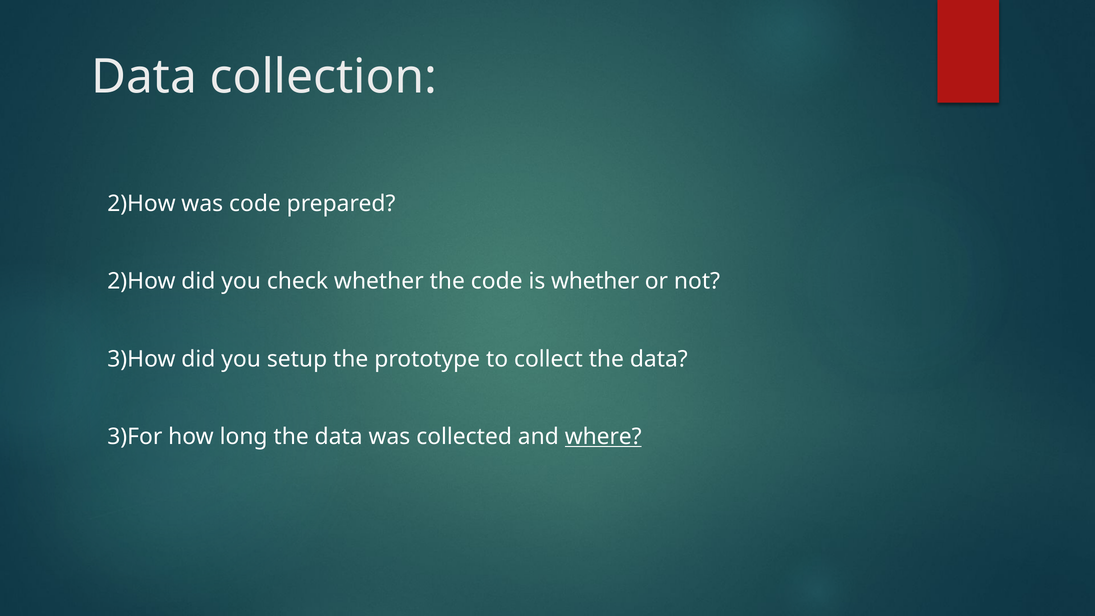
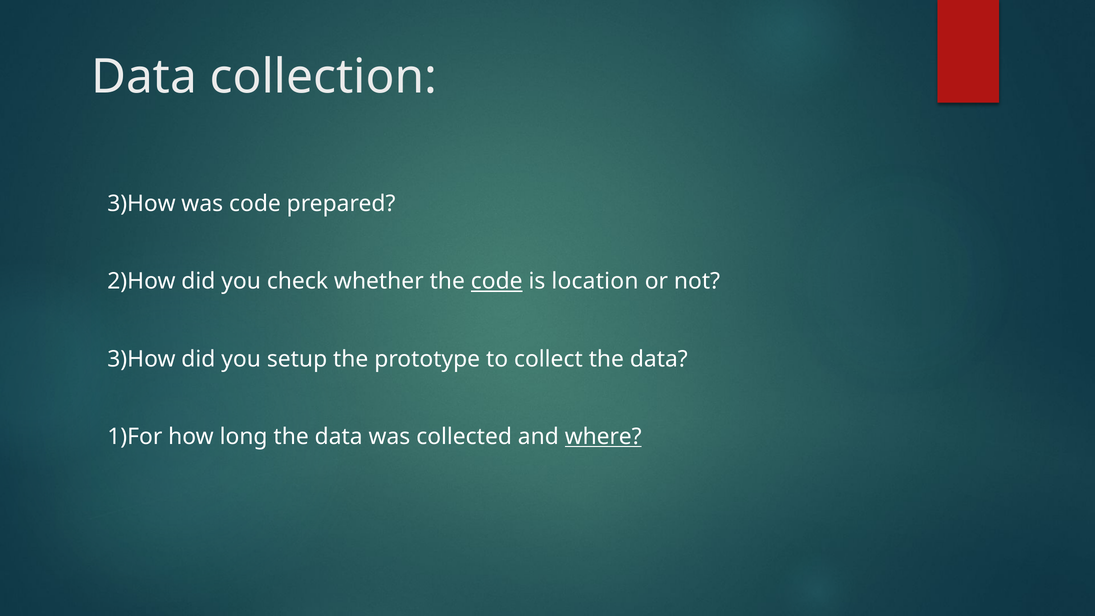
2)How: 2)How -> 3)How (141, 204)
code underline: none -> present (497, 281)
is whether: whether -> location (595, 281)
3)For: 3)For -> 1)For (135, 437)
